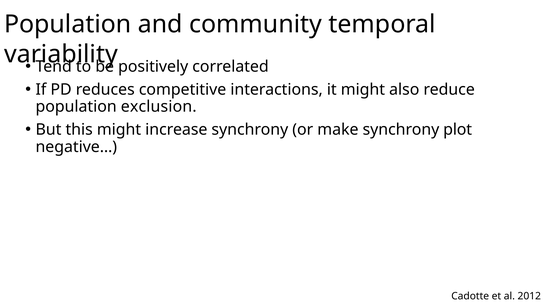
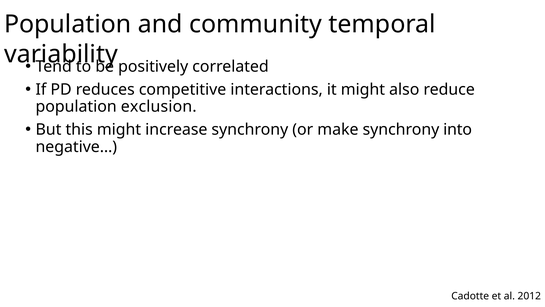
plot: plot -> into (458, 129)
